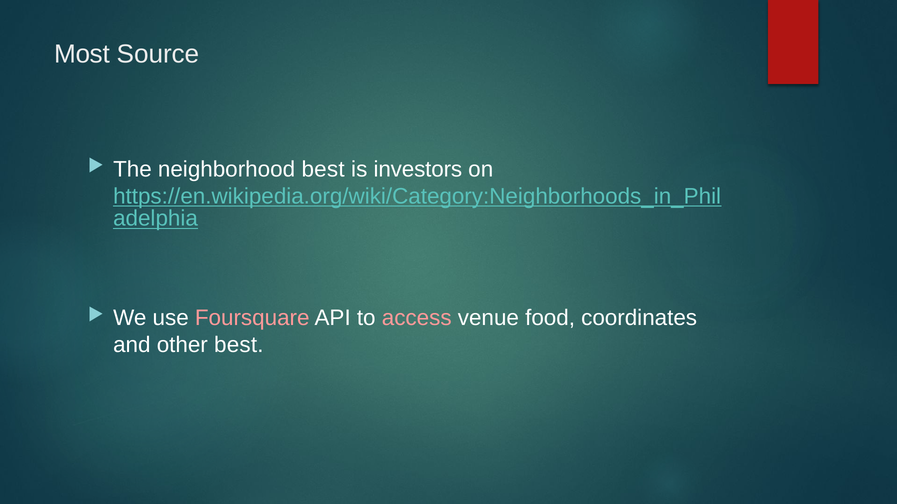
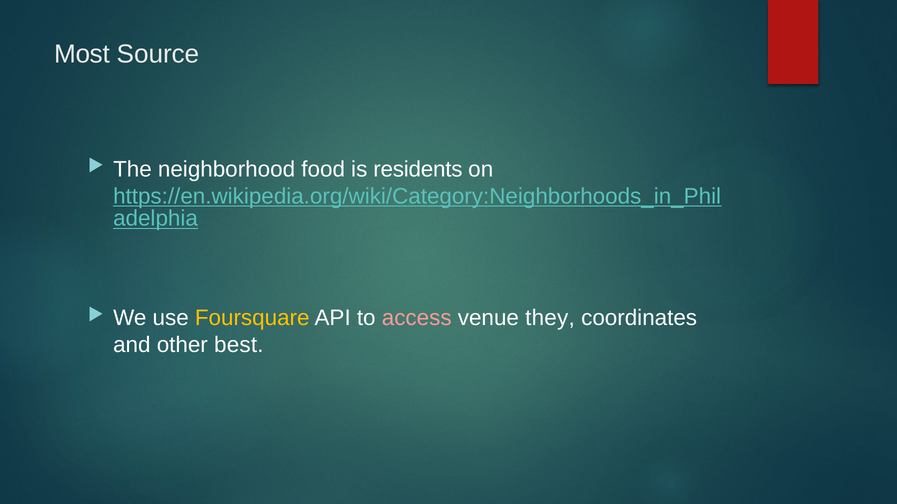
neighborhood best: best -> food (323, 169)
investors: investors -> residents (418, 169)
Foursquare colour: pink -> yellow (252, 318)
food: food -> they (550, 318)
